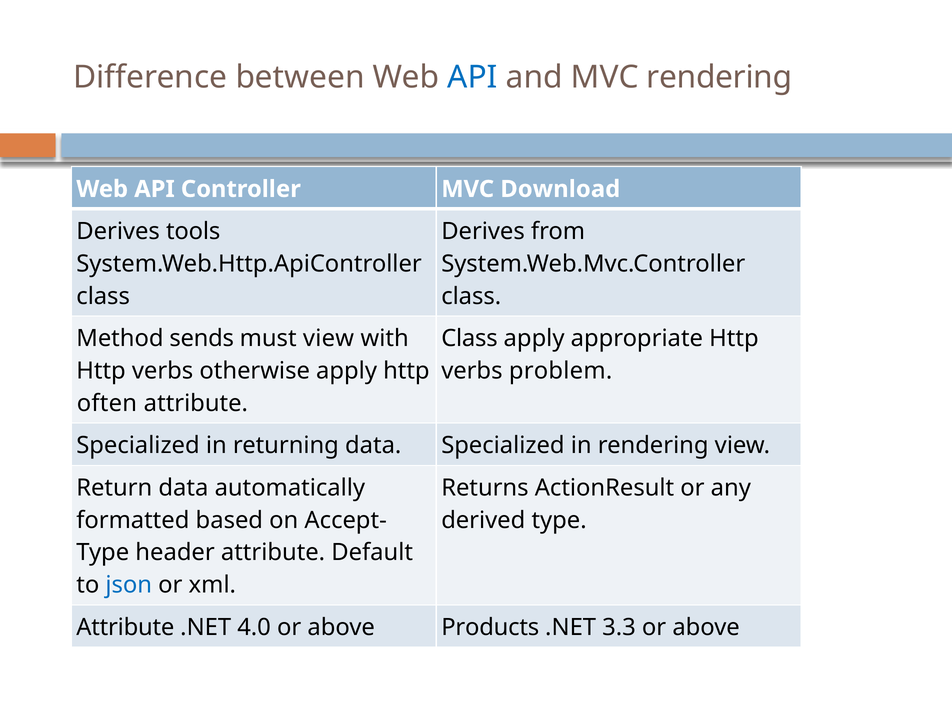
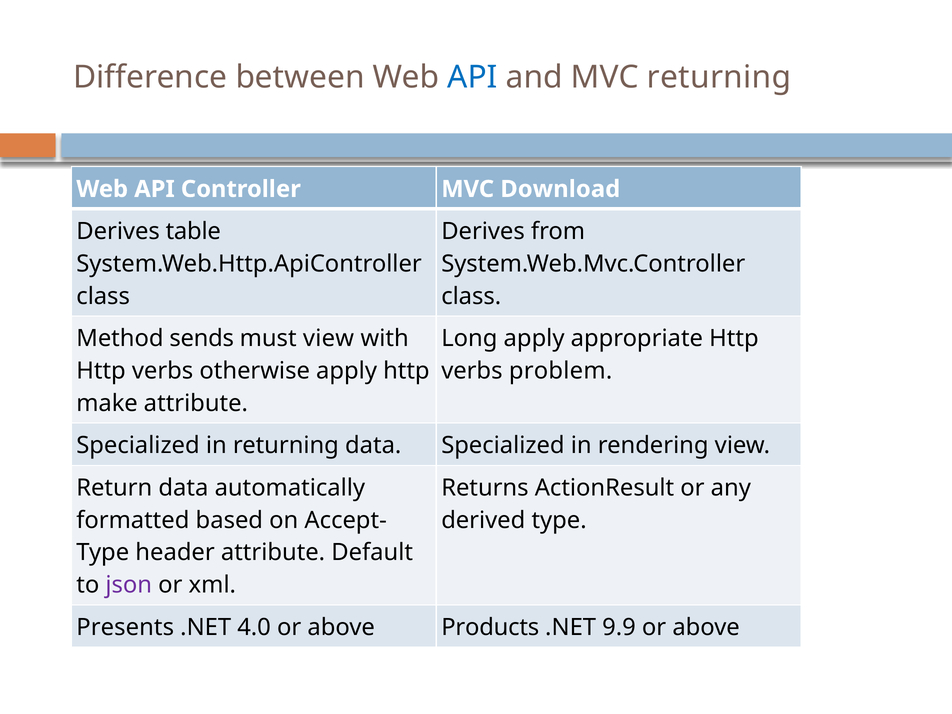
MVC rendering: rendering -> returning (719, 77)
tools: tools -> table (193, 231)
Class: Class -> Long (469, 338)
often: often -> make (107, 403)
json colour: blue -> purple (129, 585)
Attribute: Attribute -> Presents (125, 627)
3.3: 3.3 -> 9.9 (619, 627)
